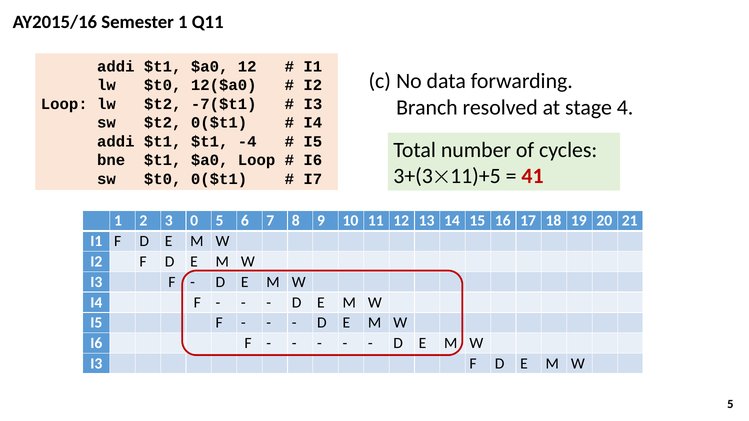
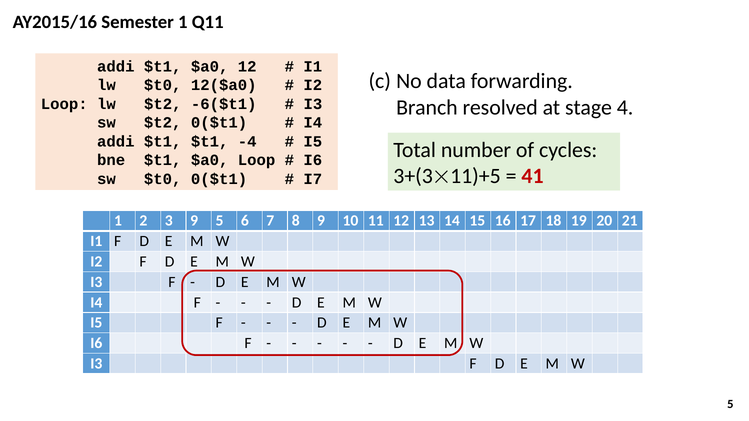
-7($t1: -7($t1 -> -6($t1 (224, 104)
3 0: 0 -> 9 (194, 221)
